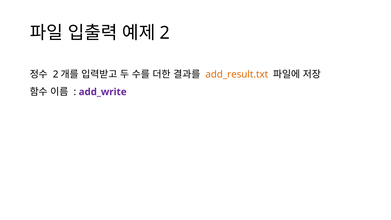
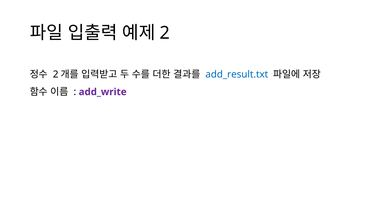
add_result.txt colour: orange -> blue (237, 74)
